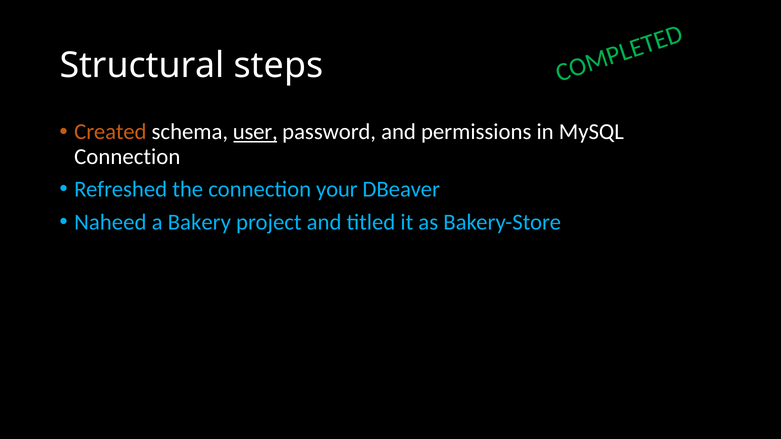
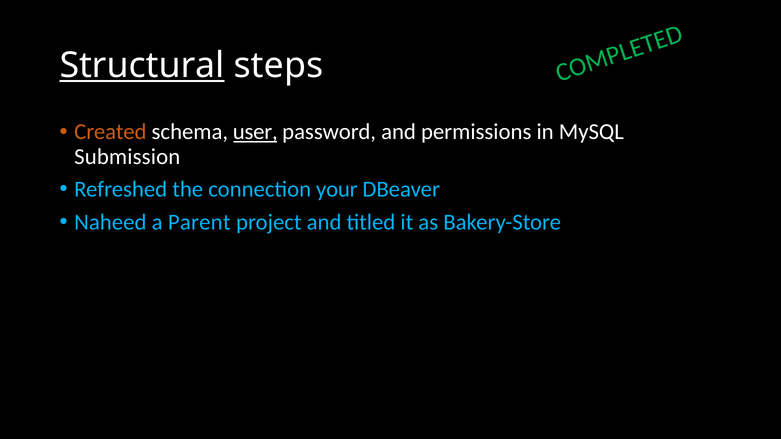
Structural underline: none -> present (142, 66)
Connection: Connection -> Submission (127, 157)
Bakery: Bakery -> Parent (199, 222)
